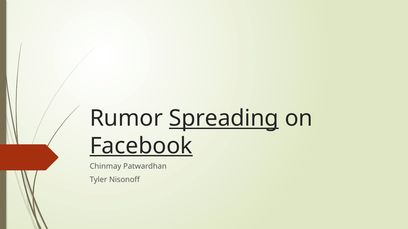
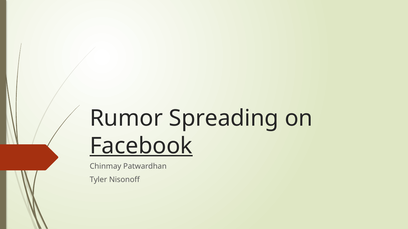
Spreading underline: present -> none (224, 119)
